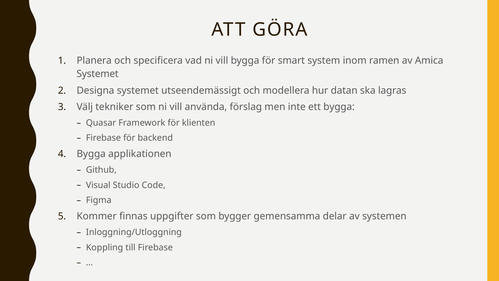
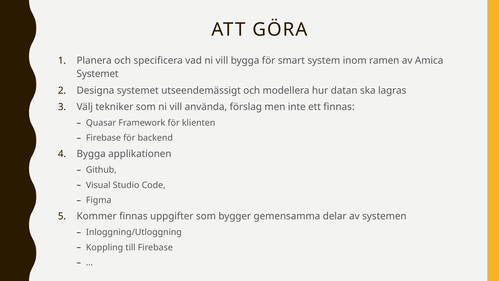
ett bygga: bygga -> finnas (339, 107)
